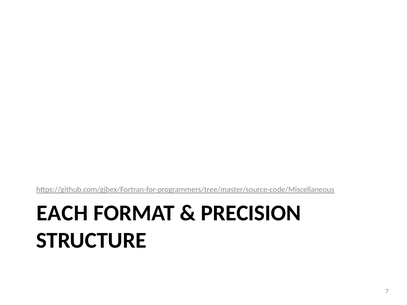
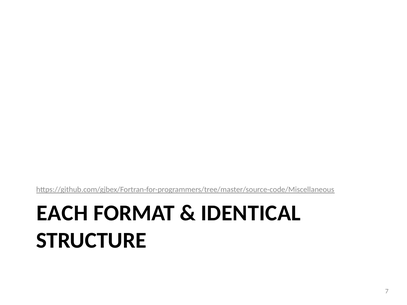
PRECISION: PRECISION -> IDENTICAL (251, 213)
